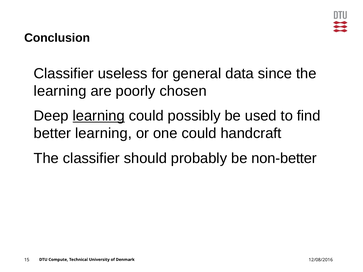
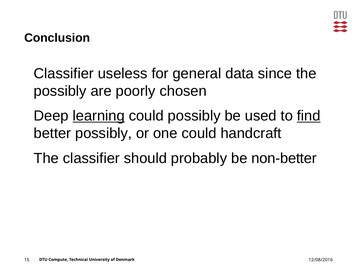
learning: learning -> possibly (60, 91)
find underline: none -> present (309, 116)
better learning: learning -> possibly (104, 133)
